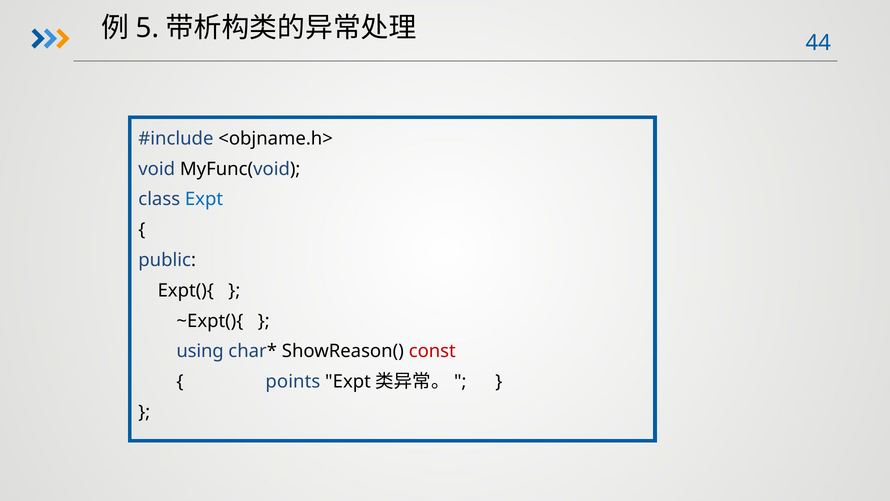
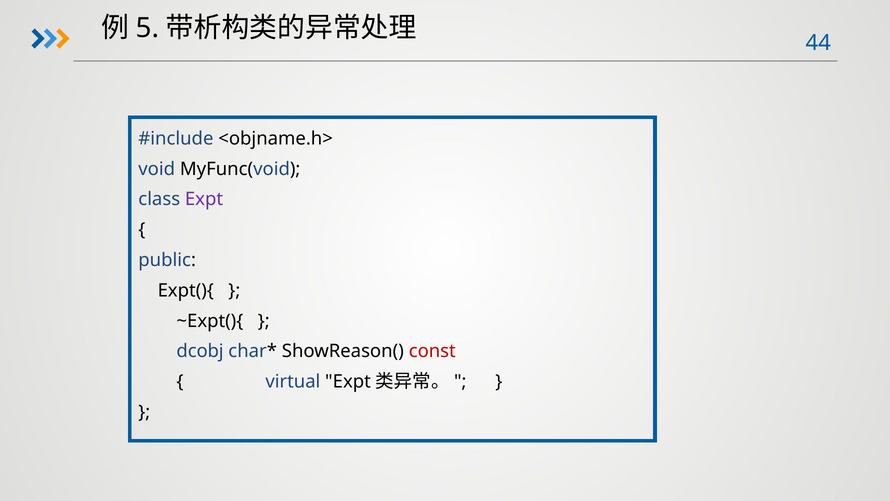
Expt colour: blue -> purple (204, 199)
using: using -> dcobj (200, 351)
points: points -> virtual (293, 381)
